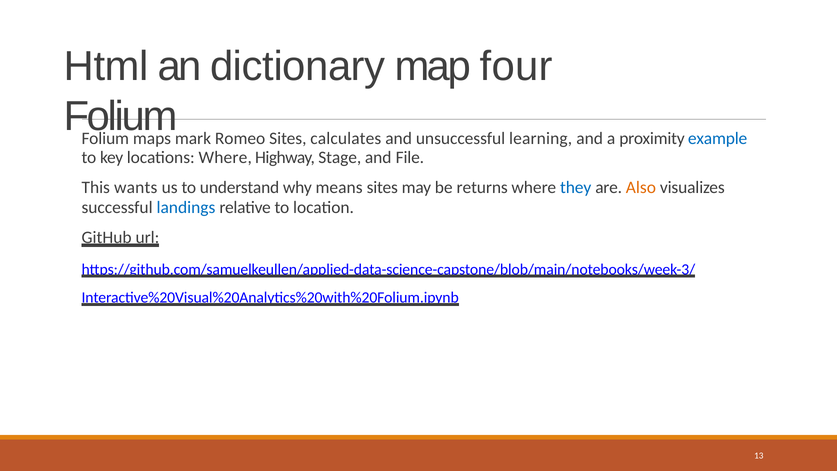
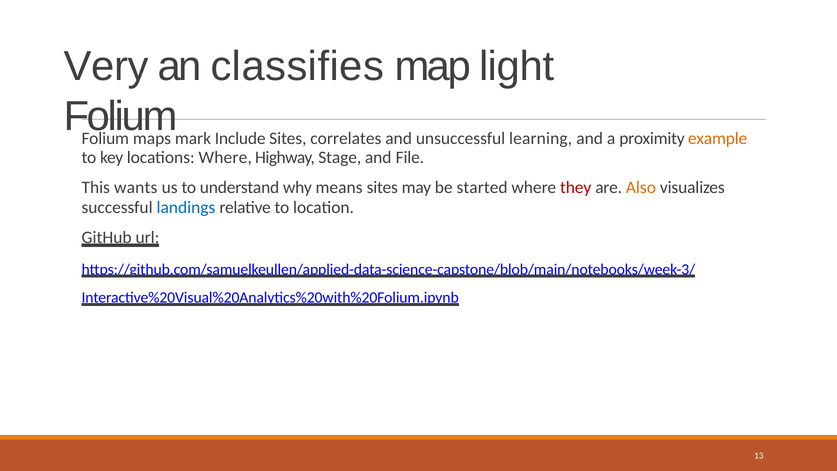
Html: Html -> Very (106, 66)
dictionary: dictionary -> classifies (297, 66)
four: four -> light (517, 66)
Romeo: Romeo -> Include (240, 138)
calculates: calculates -> correlates (346, 138)
example colour: blue -> orange (718, 138)
returns: returns -> started (482, 187)
they colour: blue -> red (576, 187)
